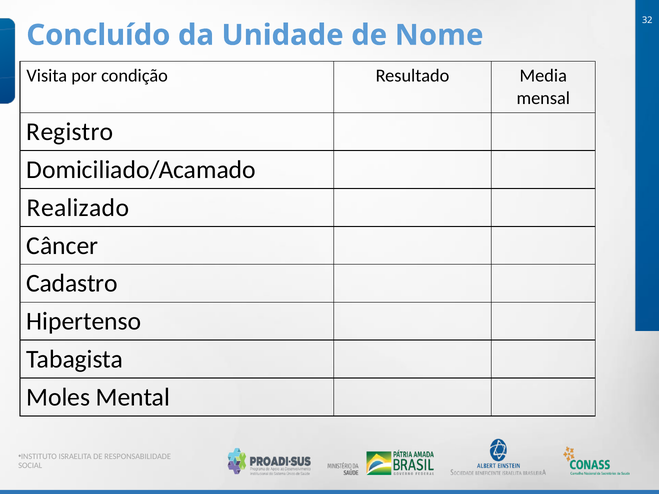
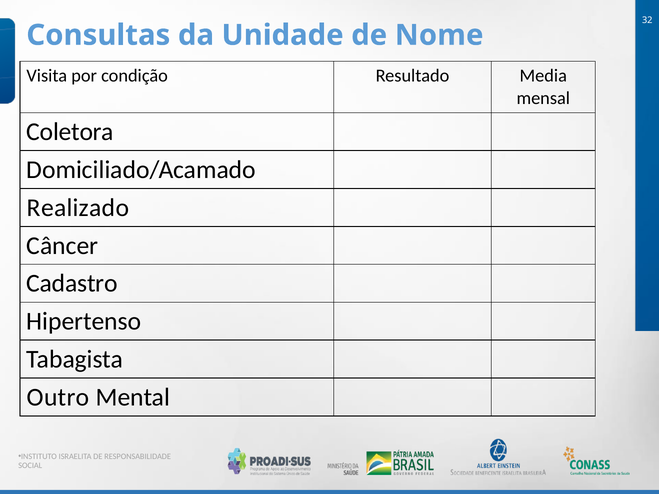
Concluído: Concluído -> Consultas (98, 35)
Registro: Registro -> Coletora (70, 132)
Moles: Moles -> Outro (58, 397)
